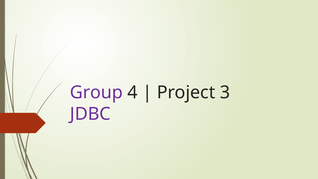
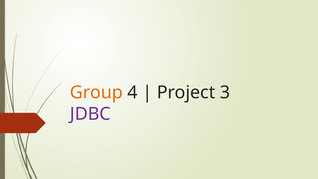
Group colour: purple -> orange (96, 92)
